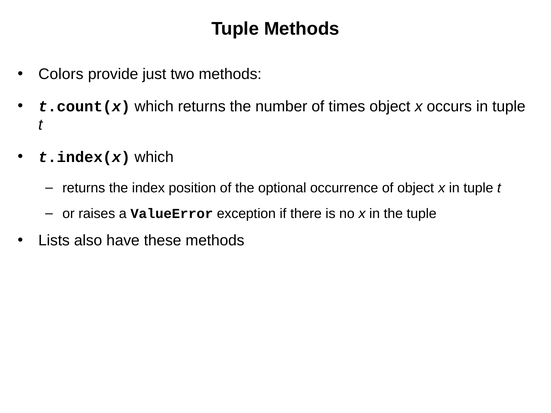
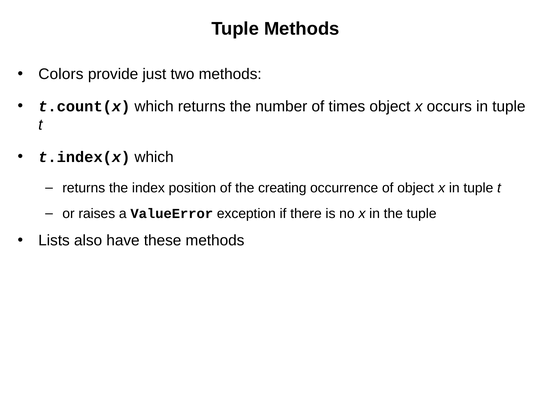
optional: optional -> creating (282, 188)
